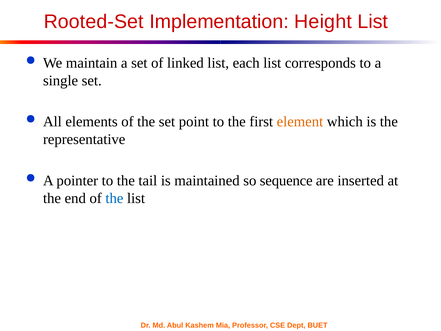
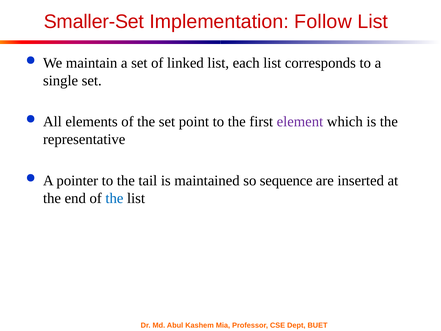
Rooted-Set: Rooted-Set -> Smaller-Set (94, 22)
Height: Height -> Follow (323, 22)
element colour: orange -> purple (300, 122)
